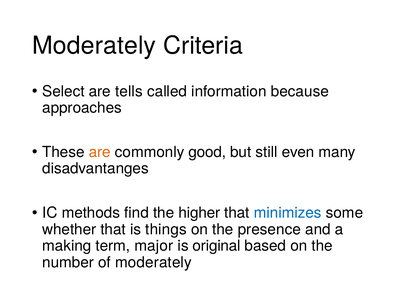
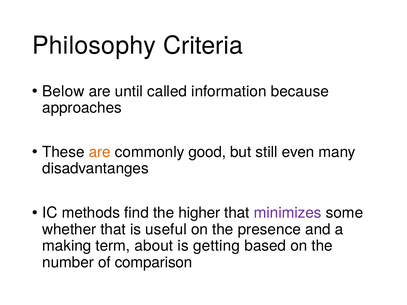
Moderately: Moderately -> Philosophy (94, 46)
Select: Select -> Below (63, 91)
tells: tells -> until (129, 91)
minimizes colour: blue -> purple (288, 213)
things: things -> useful (166, 230)
major: major -> about (154, 246)
original: original -> getting (216, 246)
of moderately: moderately -> comparison (154, 263)
